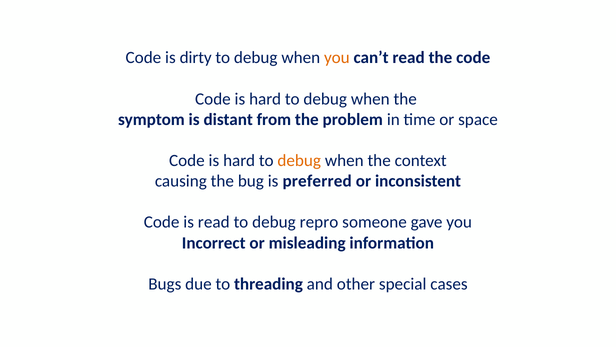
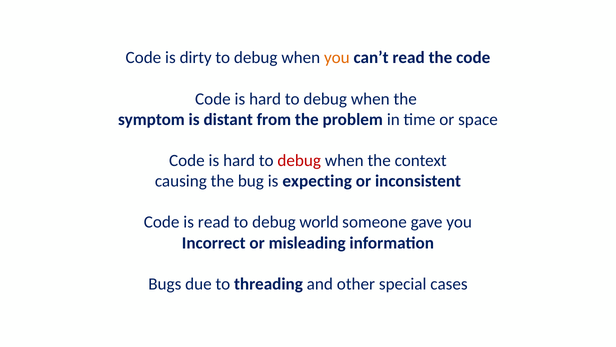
debug colour: orange -> red (299, 160)
preferred: preferred -> expecting (317, 181)
repro: repro -> world (319, 222)
